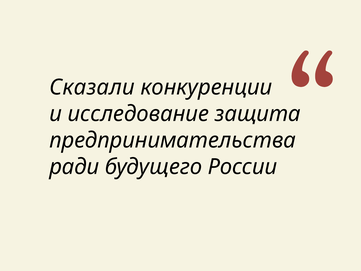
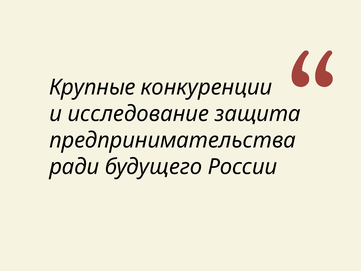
Сказали: Сказали -> Крупные (92, 87)
